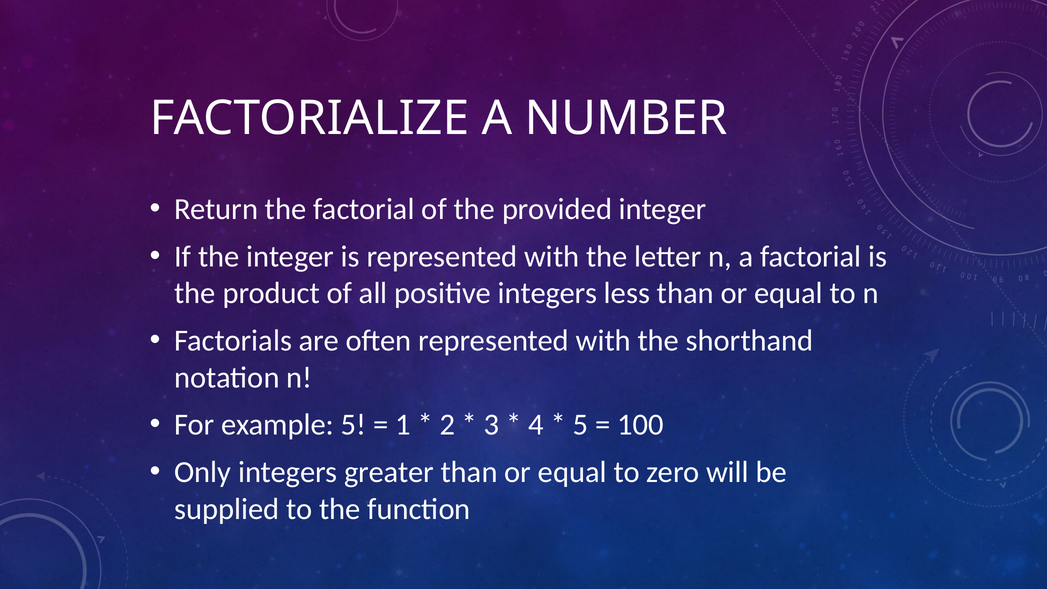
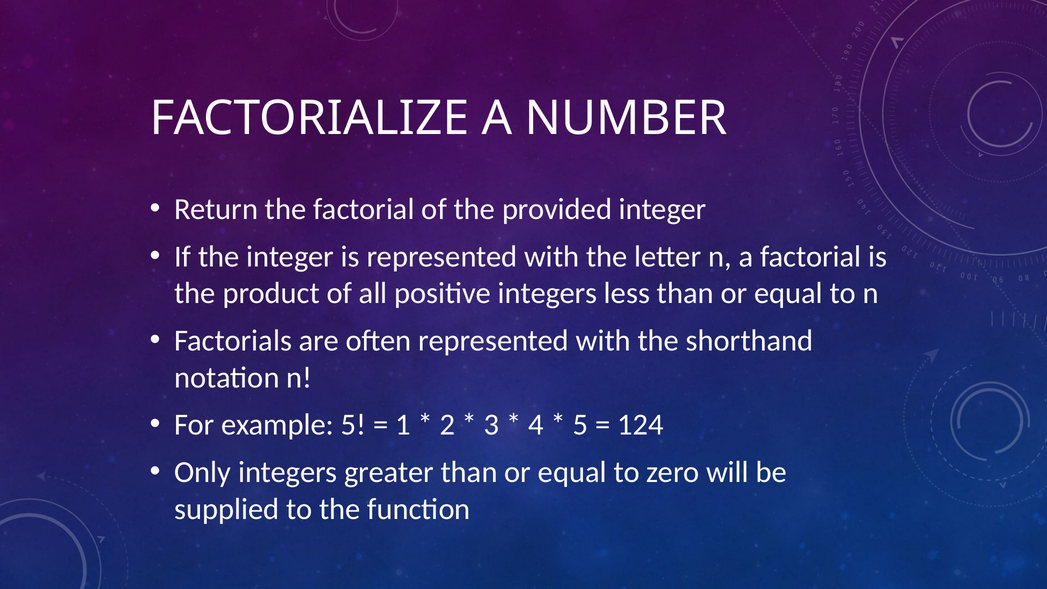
100: 100 -> 124 (640, 425)
